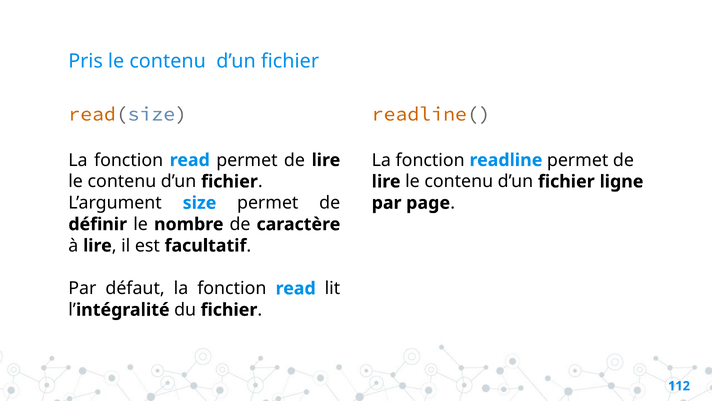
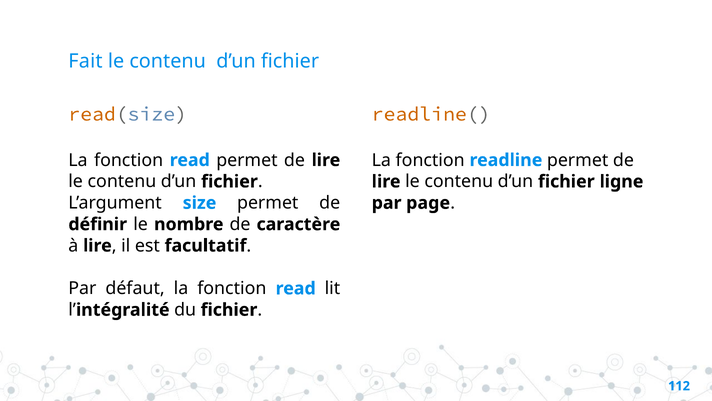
Pris: Pris -> Fait (85, 61)
